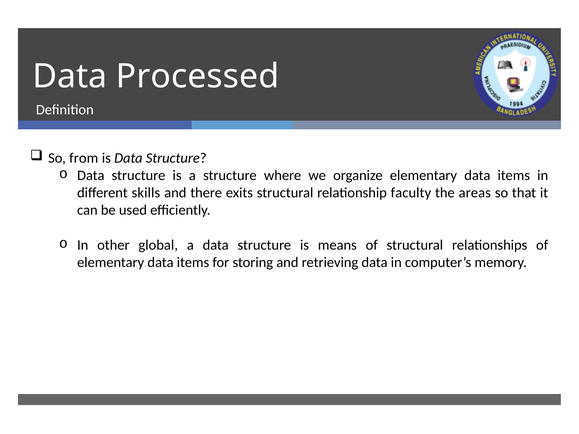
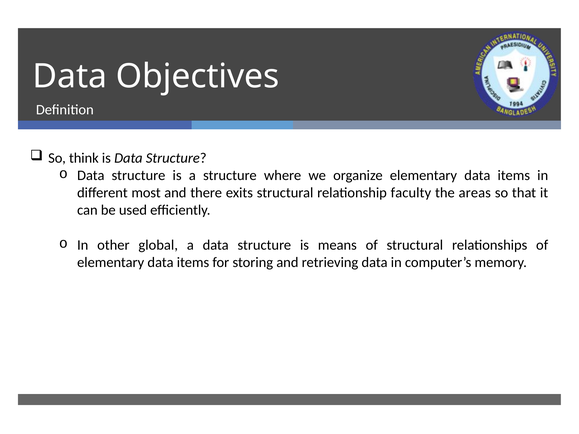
Processed: Processed -> Objectives (198, 77)
from: from -> think (84, 158)
skills: skills -> most (146, 193)
